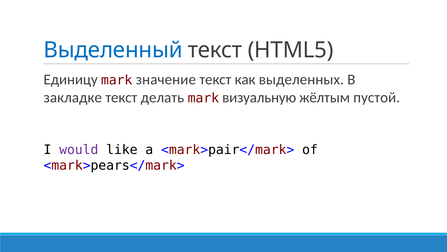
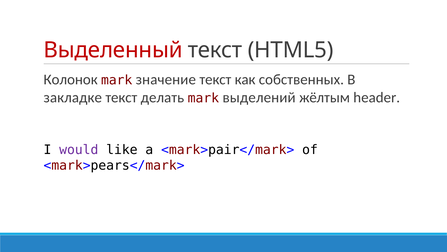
Выделенный colour: blue -> red (113, 50)
Единицу: Единицу -> Колонок (71, 79)
выделенных: выделенных -> собственных (301, 79)
визуальную: визуальную -> выделений (259, 97)
пустой: пустой -> header (377, 97)
